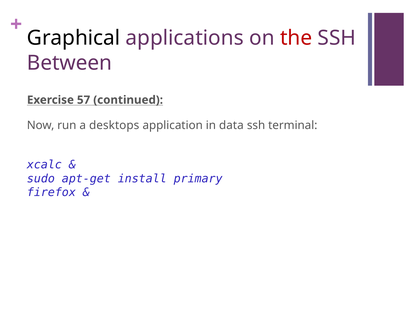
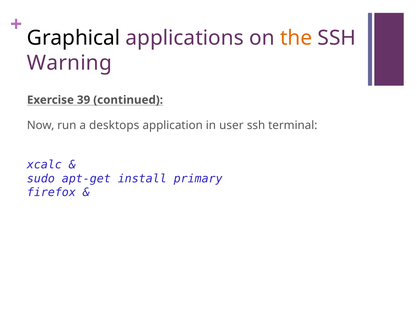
the colour: red -> orange (296, 38)
Between: Between -> Warning (69, 63)
57: 57 -> 39 (84, 100)
data: data -> user (231, 126)
